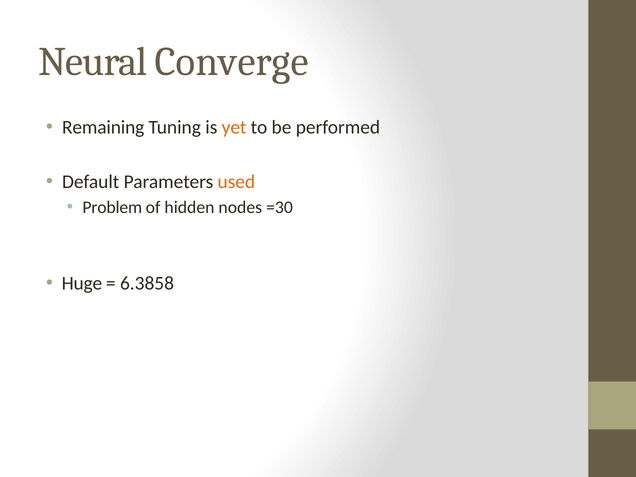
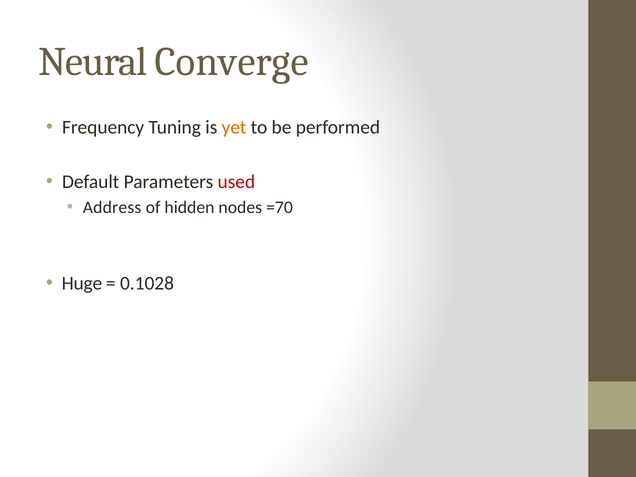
Remaining: Remaining -> Frequency (103, 127)
used colour: orange -> red (236, 182)
Problem: Problem -> Address (112, 208)
=30: =30 -> =70 (280, 208)
6.3858: 6.3858 -> 0.1028 (147, 283)
